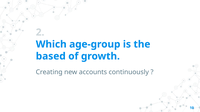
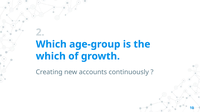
based: based -> which (51, 56)
